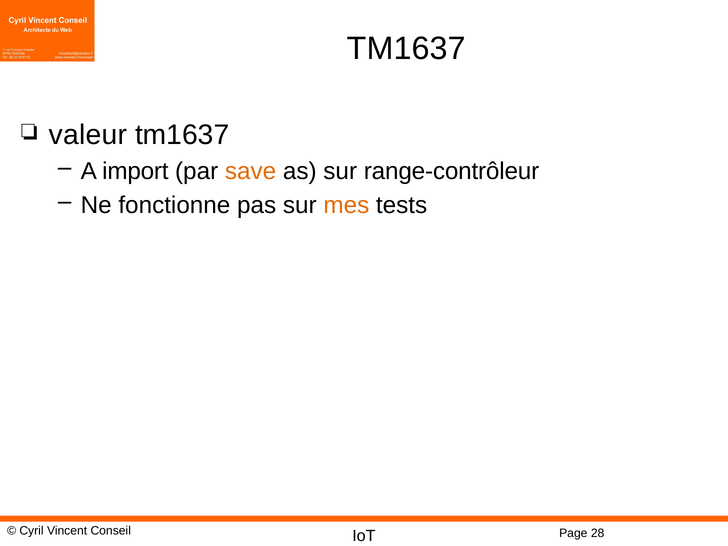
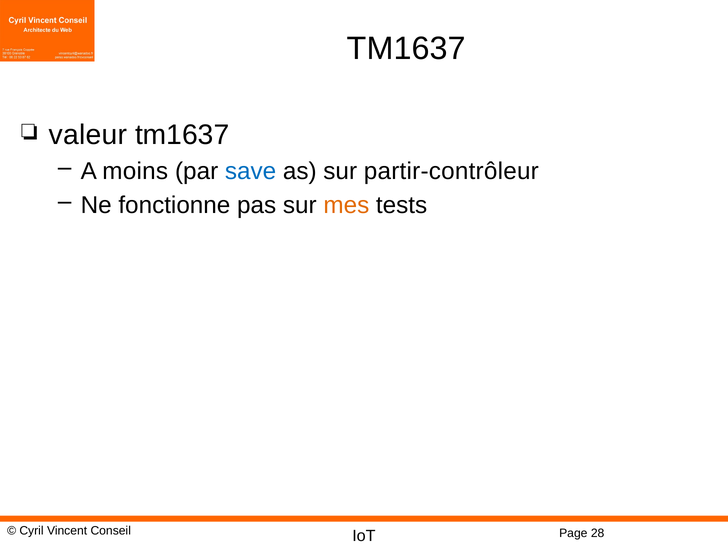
import: import -> moins (135, 171)
save colour: orange -> blue (251, 171)
range-contrôleur: range-contrôleur -> partir-contrôleur (451, 171)
